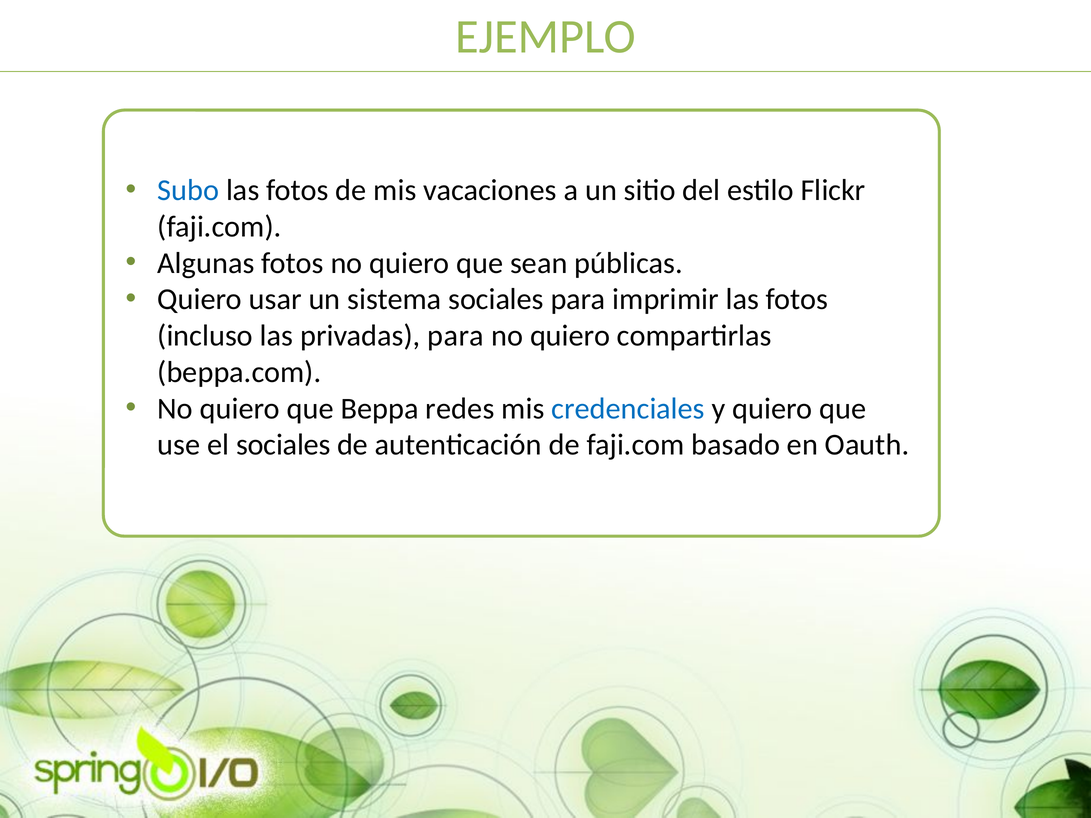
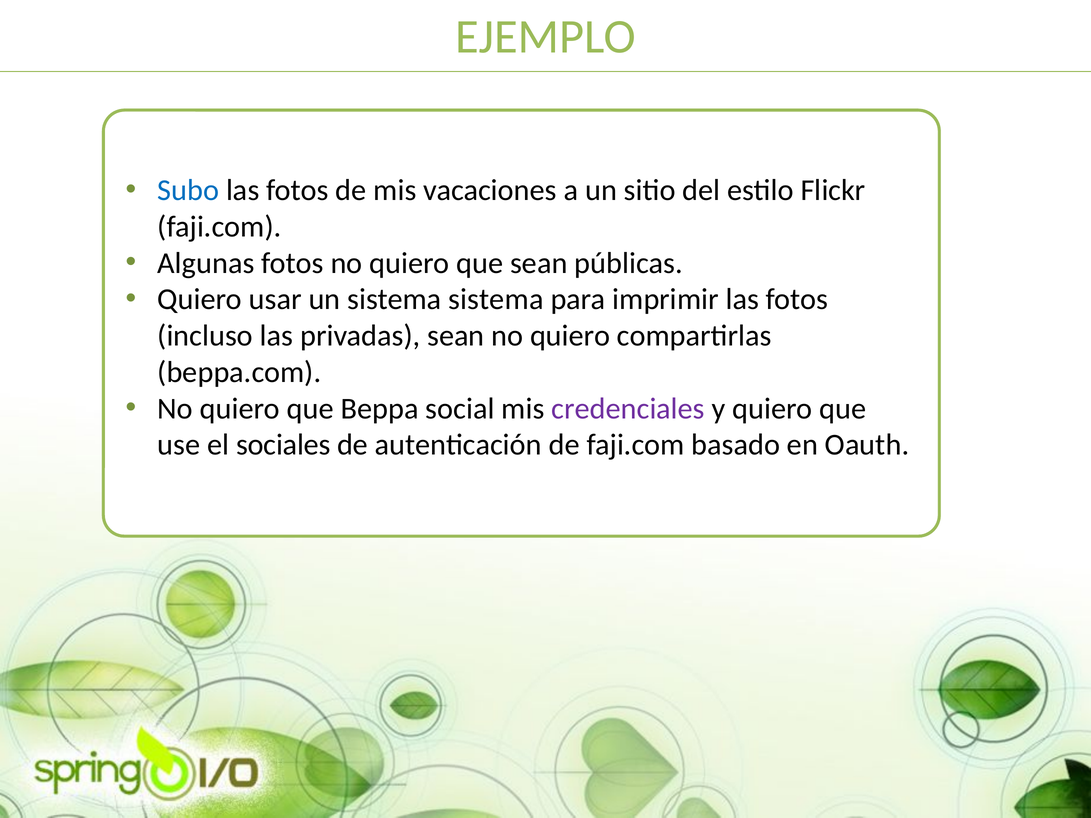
sistema sociales: sociales -> sistema (496, 300)
privadas para: para -> sean (456, 336)
redes: redes -> social (460, 409)
credenciales colour: blue -> purple (628, 409)
